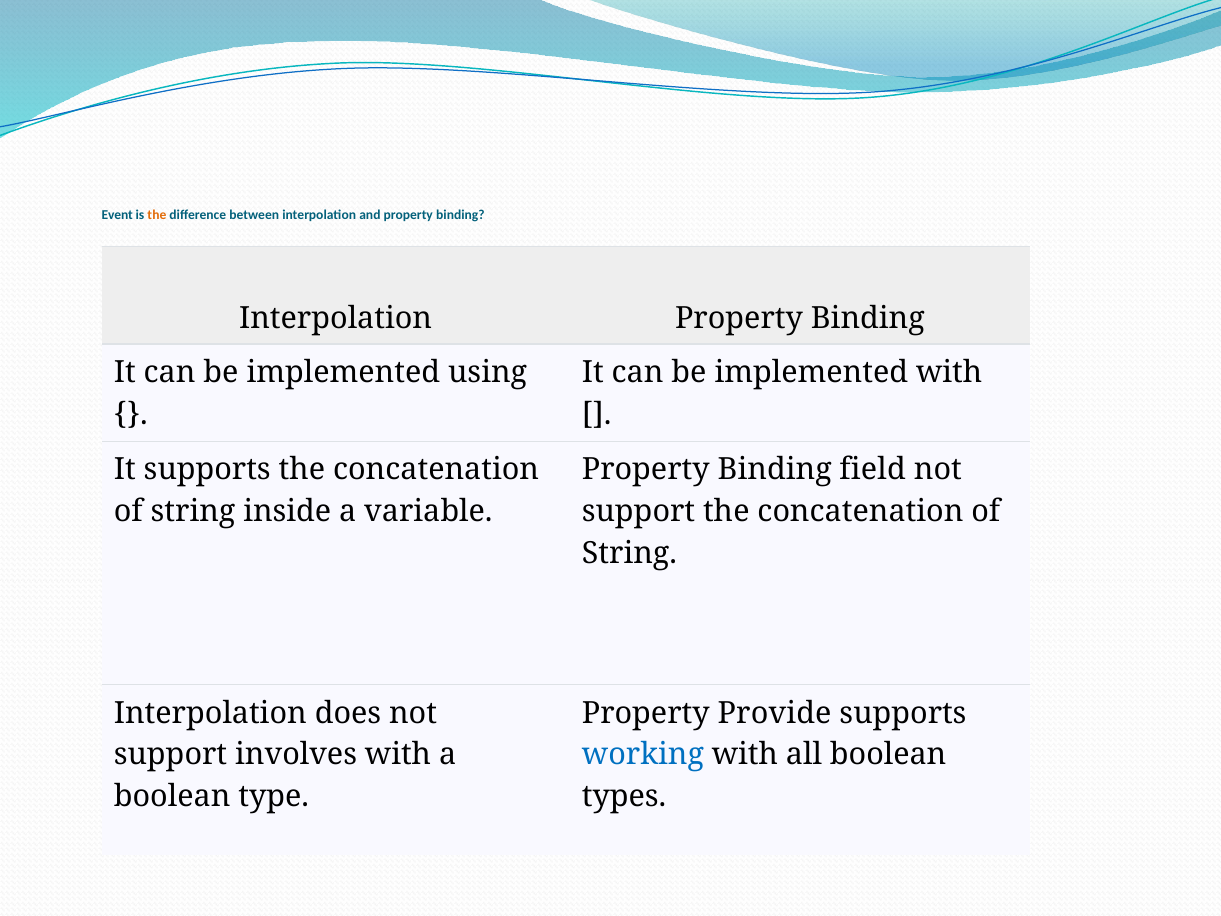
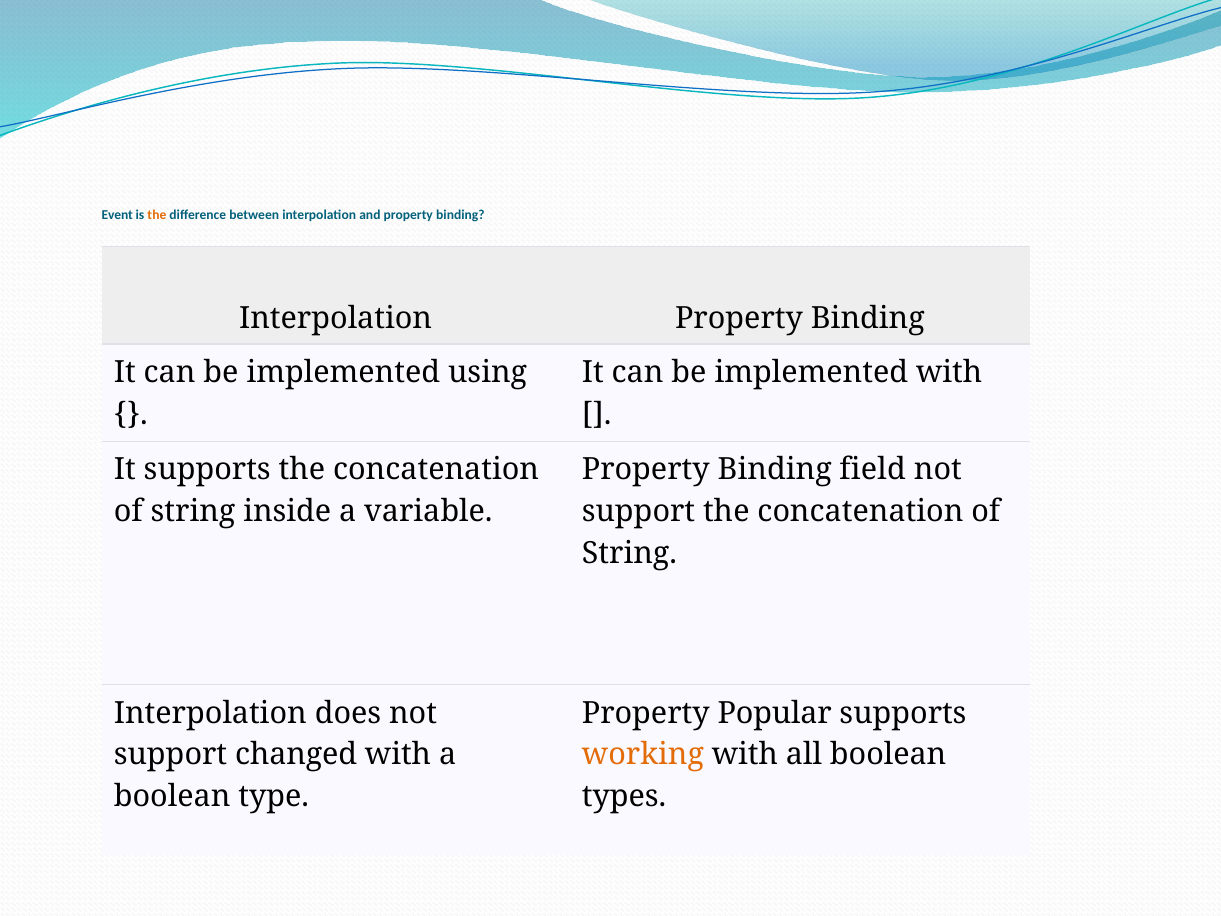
Provide: Provide -> Popular (775, 713)
involves: involves -> changed (296, 754)
working colour: blue -> orange (643, 754)
